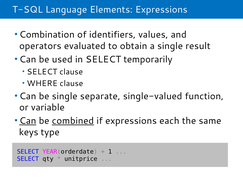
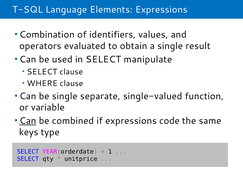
temporarily: temporarily -> manipulate (148, 59)
combined underline: present -> none (73, 121)
each: each -> code (169, 121)
